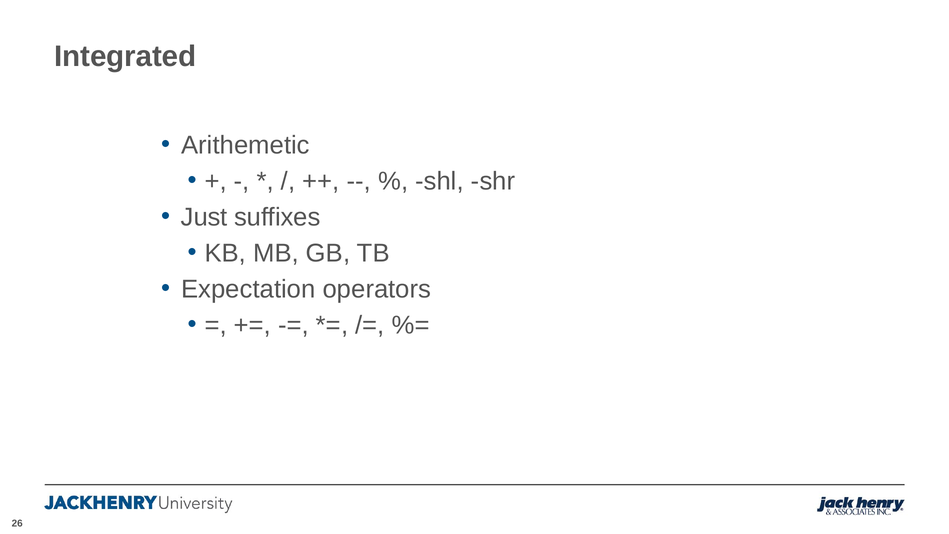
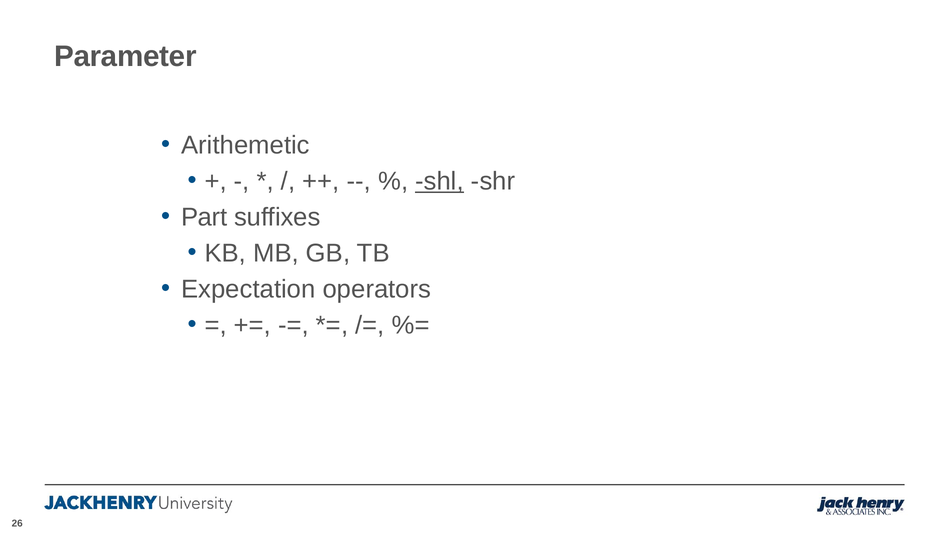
Integrated: Integrated -> Parameter (125, 56)
shl underline: none -> present (440, 181)
Just: Just -> Part (204, 217)
